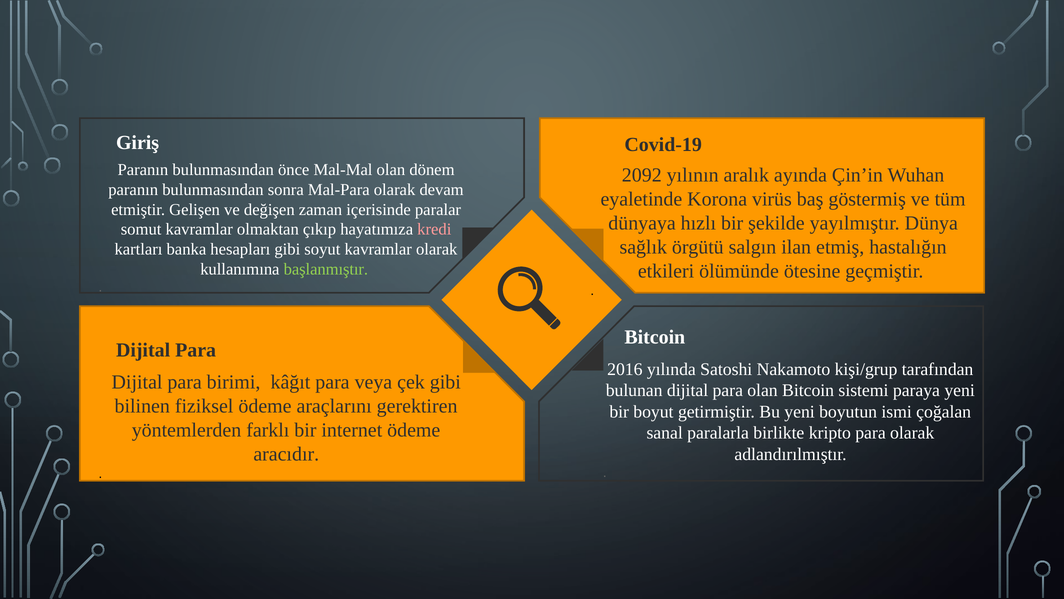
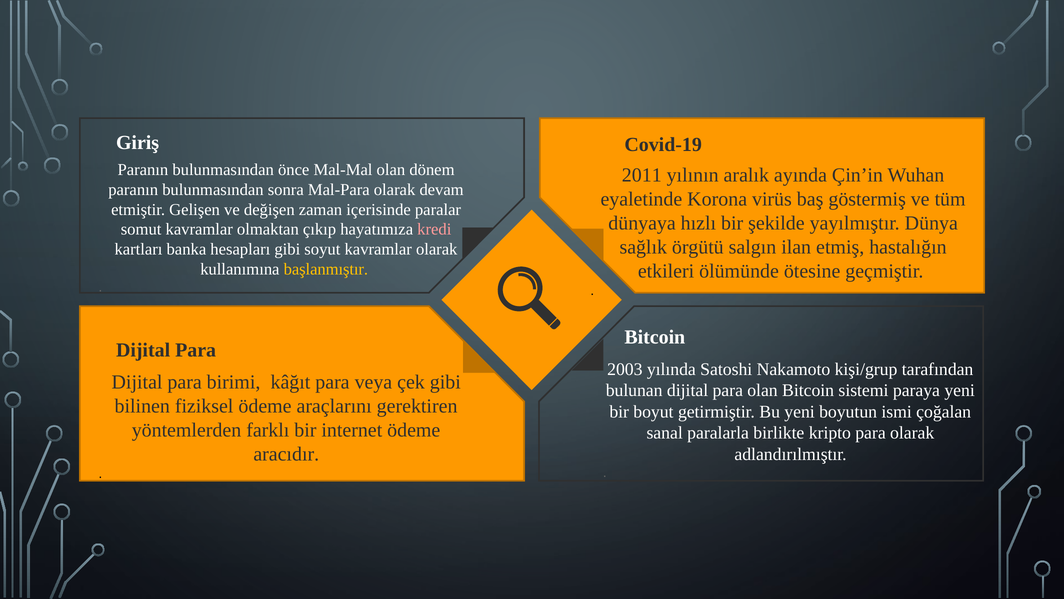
2092: 2092 -> 2011 (642, 175)
başlanmıştır colour: light green -> yellow (326, 269)
2016: 2016 -> 2003 (625, 369)
